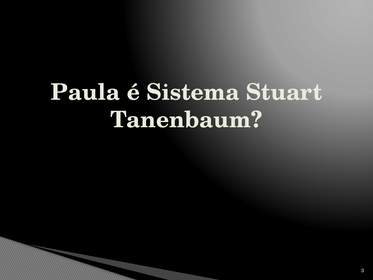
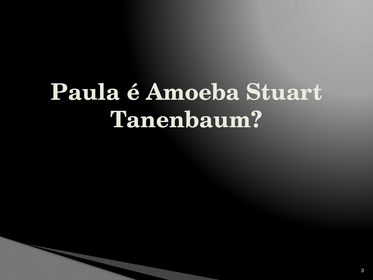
Sistema: Sistema -> Amoeba (193, 92)
